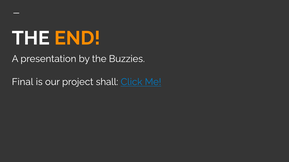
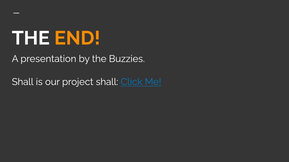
Final: Final -> Shall (23, 82)
